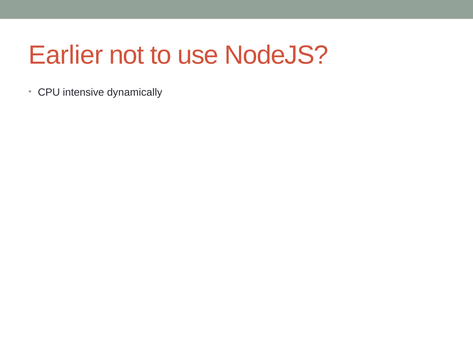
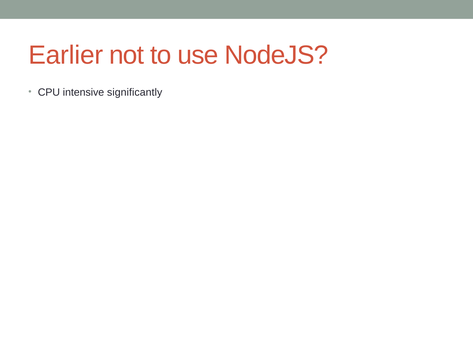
dynamically: dynamically -> significantly (135, 92)
